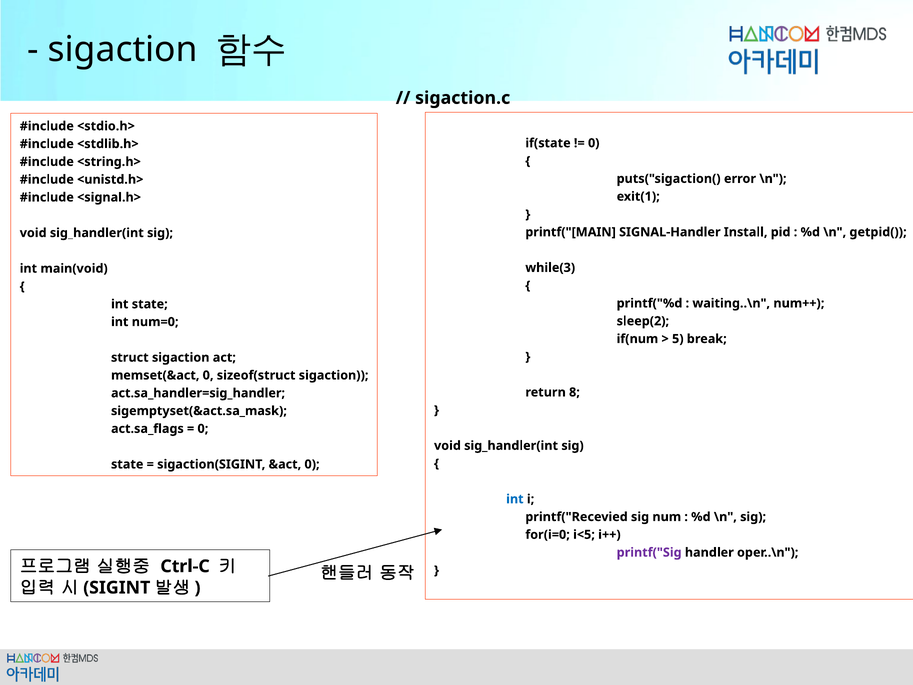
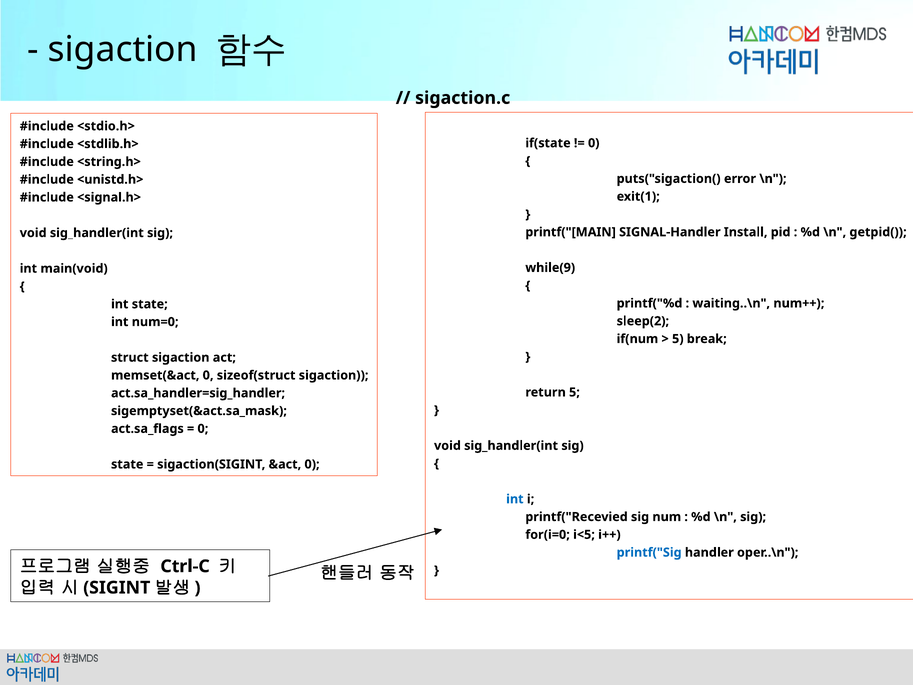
while(3: while(3 -> while(9 (550, 268)
return 8: 8 -> 5 (574, 392)
printf("Sig colour: purple -> blue (649, 552)
